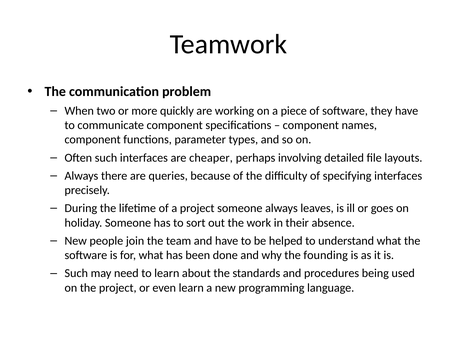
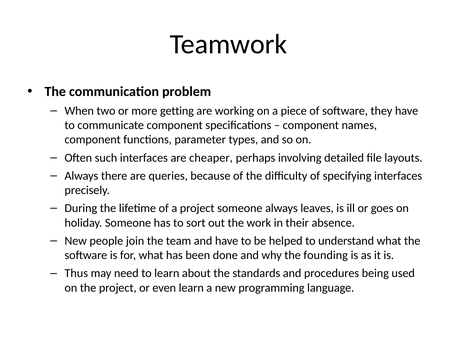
quickly: quickly -> getting (177, 111)
Such: Such -> Thus (76, 273)
